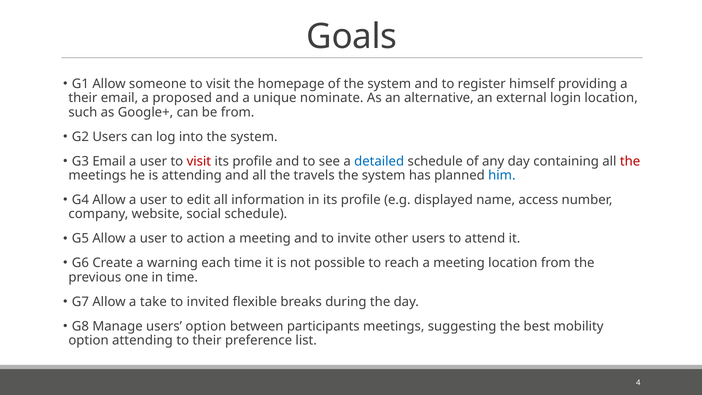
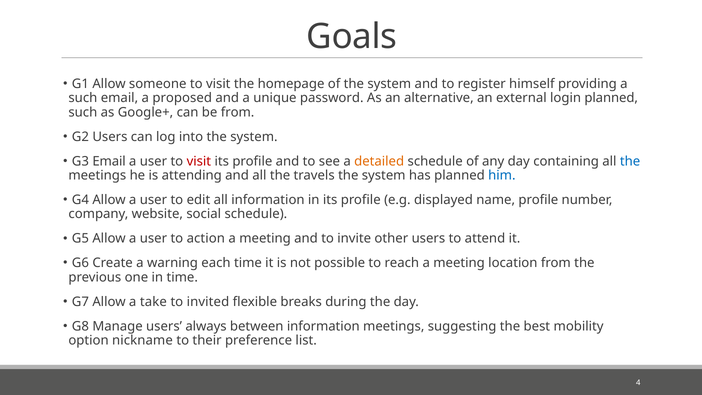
their: their -> such (83, 98)
nominate: nominate -> password (332, 98)
login location: location -> planned (611, 98)
detailed colour: blue -> orange (379, 161)
the colour: red -> blue (630, 161)
name access: access -> profile (538, 200)
users option: option -> always (206, 326)
between participants: participants -> information (323, 326)
option attending: attending -> nickname (142, 340)
